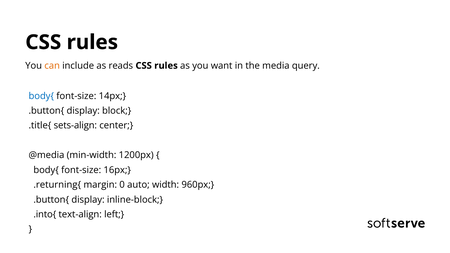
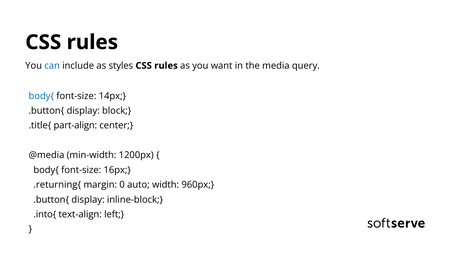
can colour: orange -> blue (52, 66)
reads: reads -> styles (121, 66)
sets-align: sets-align -> part-align (75, 126)
